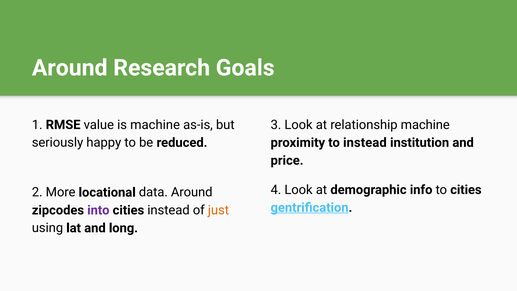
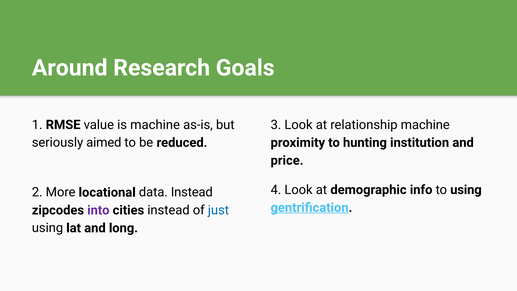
happy: happy -> aimed (104, 142)
to instead: instead -> hunting (365, 142)
to cities: cities -> using (466, 190)
data Around: Around -> Instead (192, 192)
just colour: orange -> blue (218, 210)
